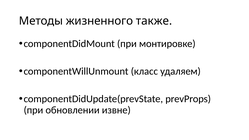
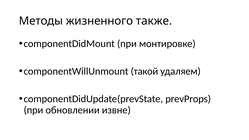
класс: класс -> такой (144, 71)
